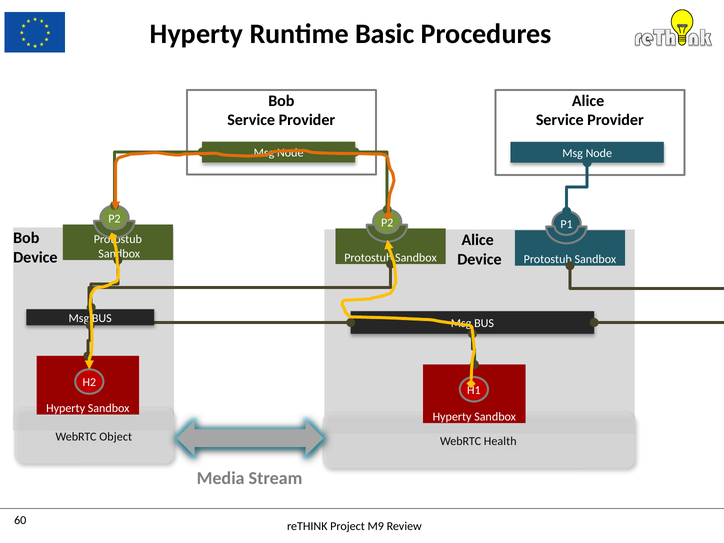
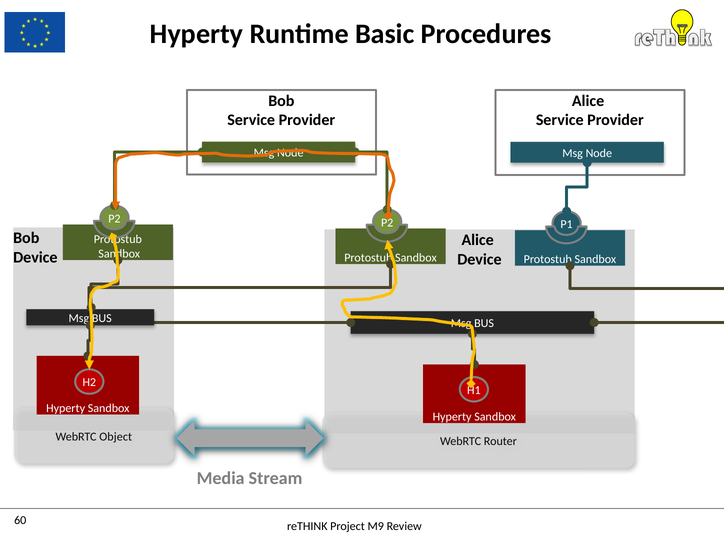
Health: Health -> Router (500, 441)
